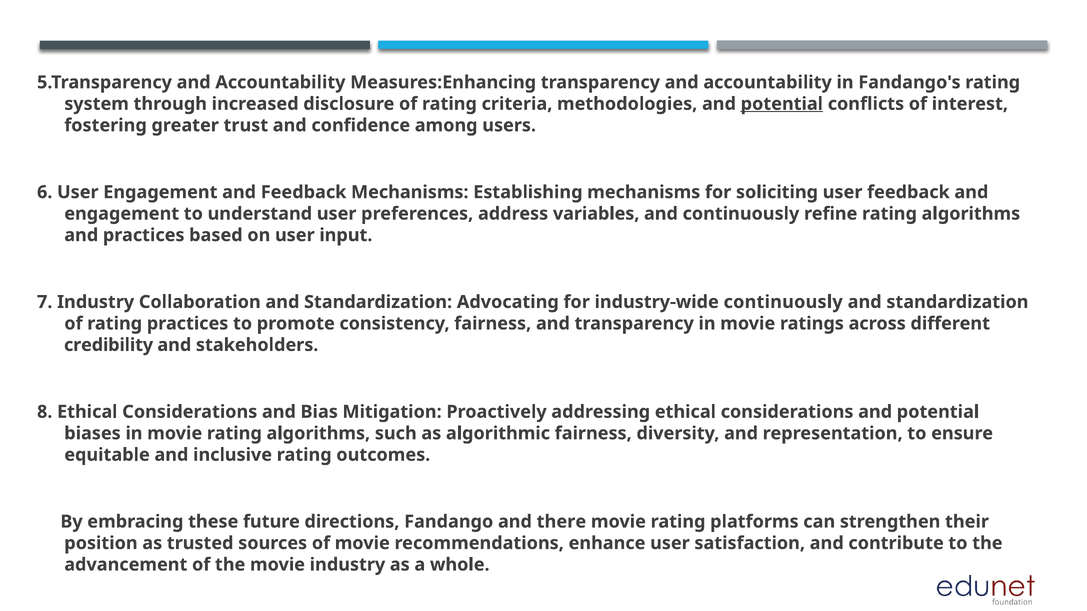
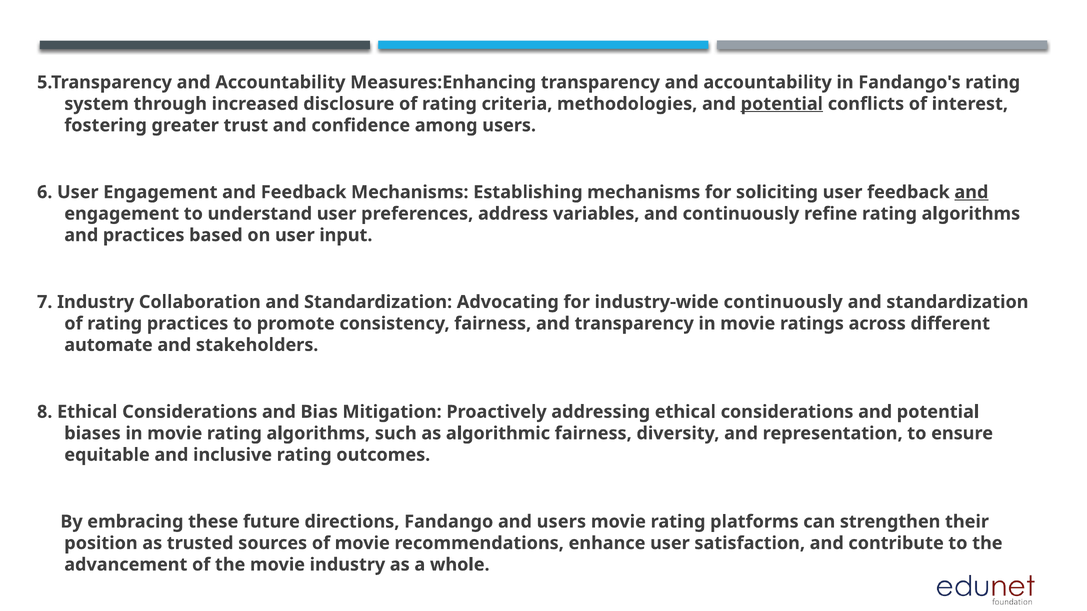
and underline: none -> present (971, 192)
credibility: credibility -> automate (108, 345)
and there: there -> users (561, 522)
